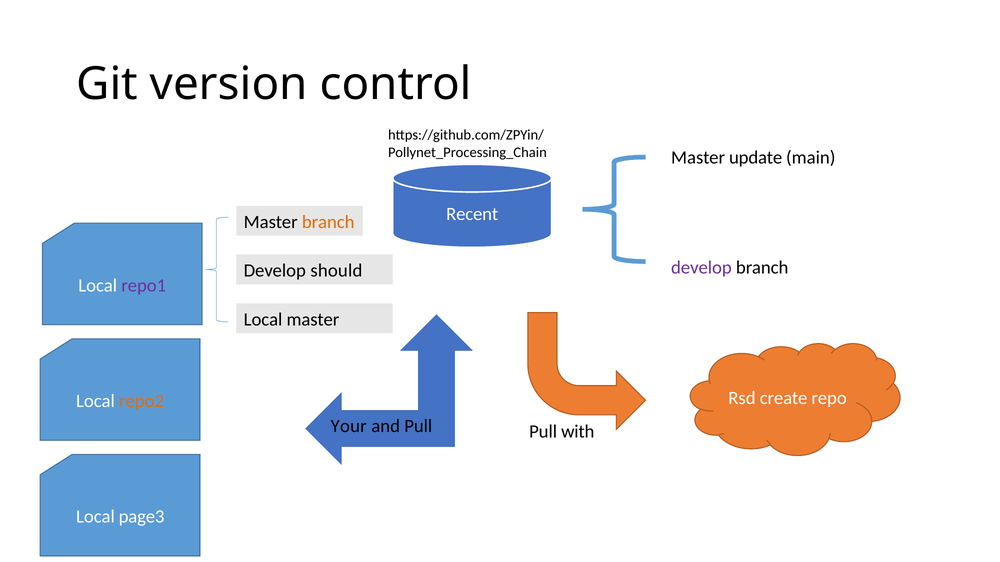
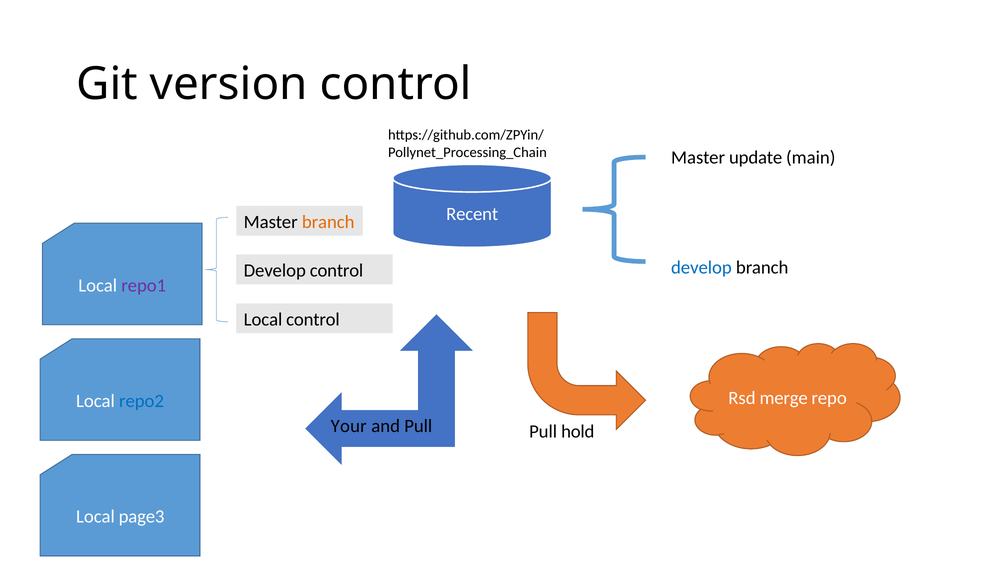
develop colour: purple -> blue (701, 268)
Develop should: should -> control (337, 271)
Local master: master -> control (313, 320)
create: create -> merge (784, 398)
repo2 colour: orange -> blue (141, 401)
with: with -> hold (578, 432)
